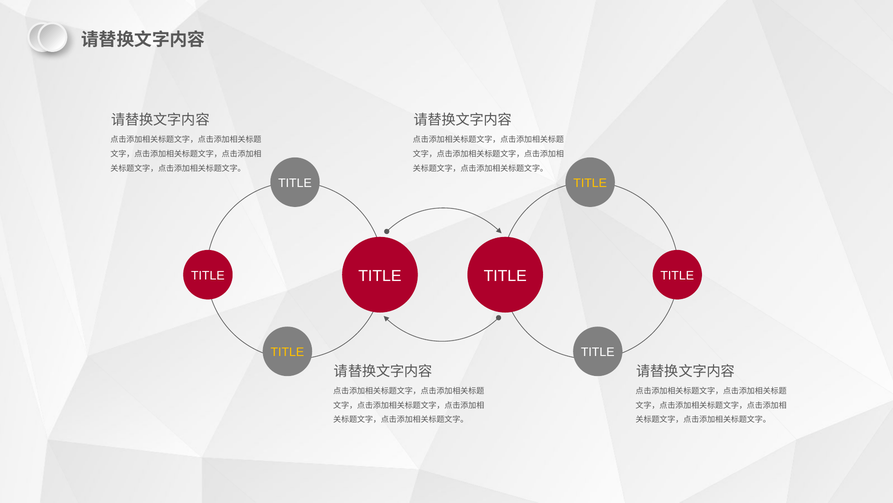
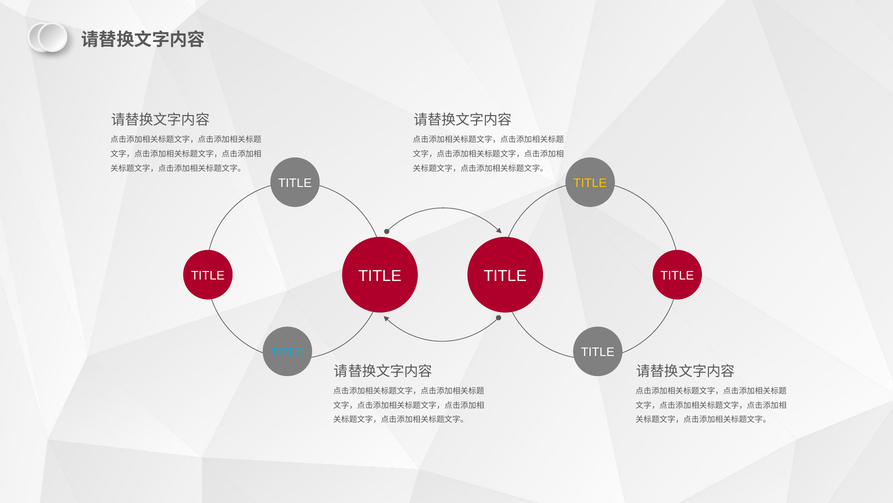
TITLE colour: yellow -> light blue (287, 352)
